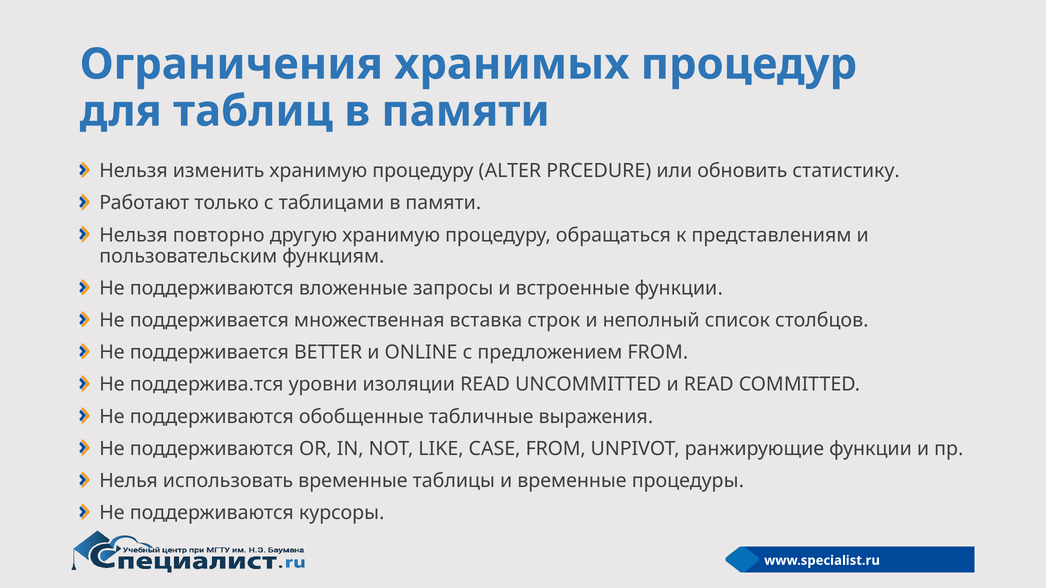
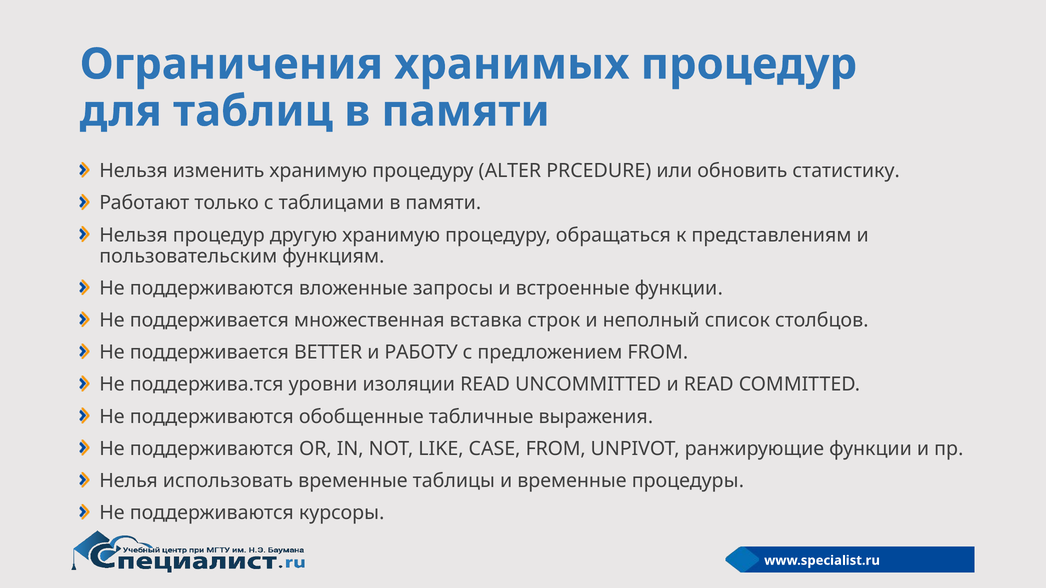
Нельзя повторно: повторно -> процедур (219, 235)
ONLINE: ONLINE -> РАБОТУ (421, 353)
